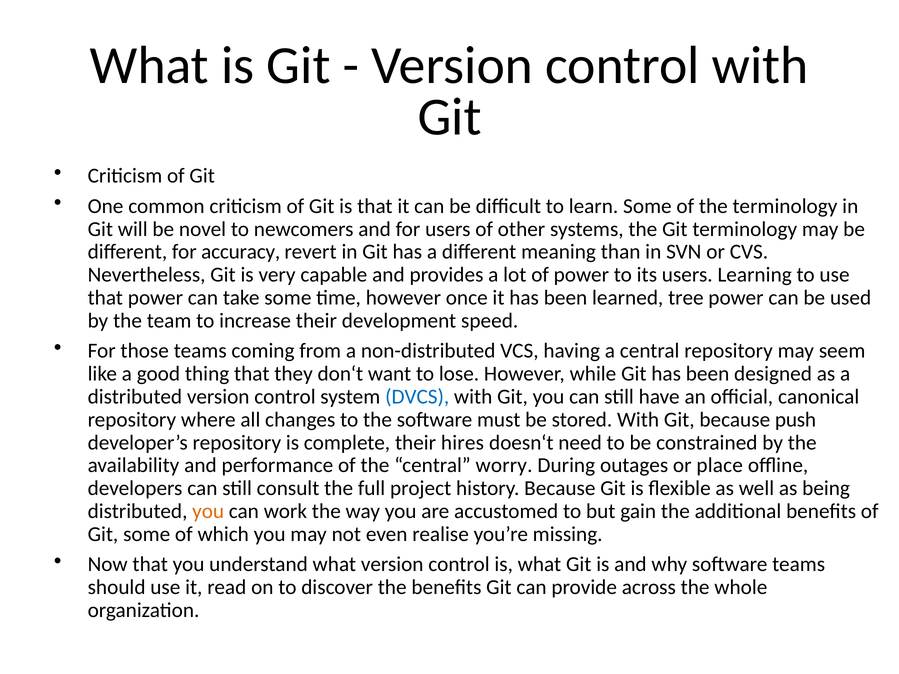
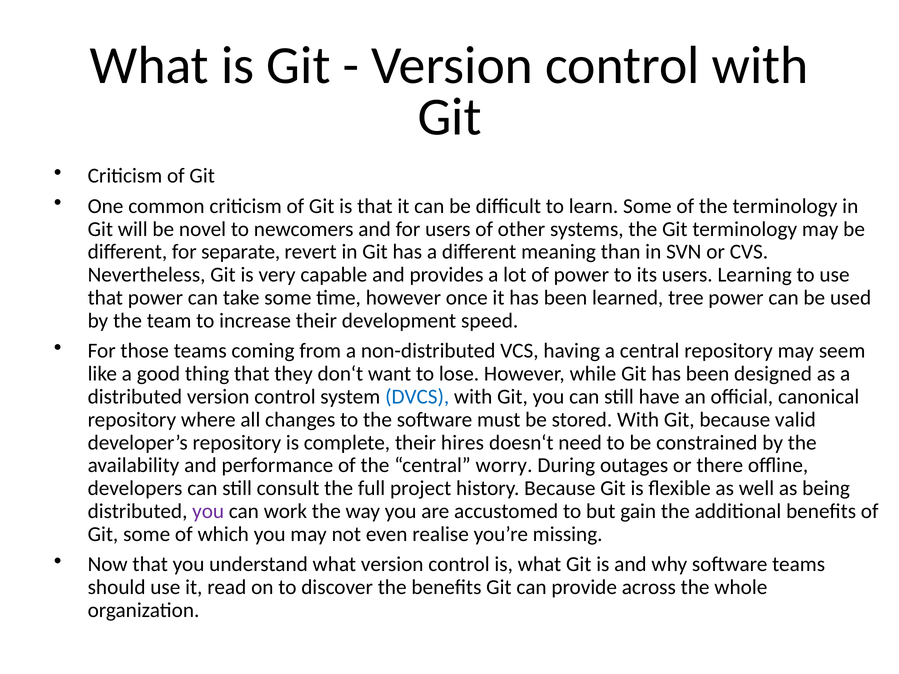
accuracy: accuracy -> separate (241, 252)
push: push -> valid (795, 420)
place: place -> there (720, 466)
you colour: orange -> purple (208, 512)
